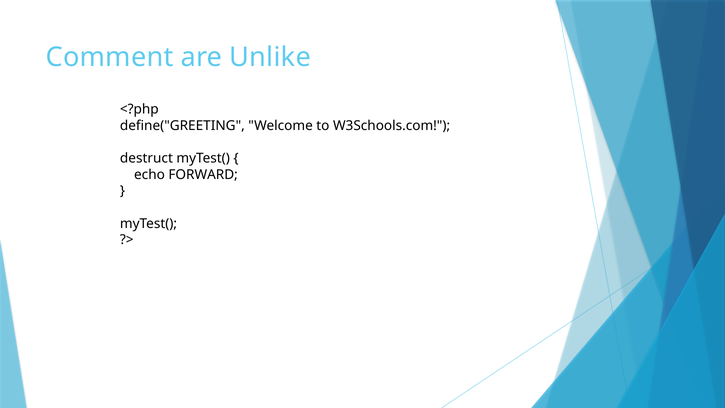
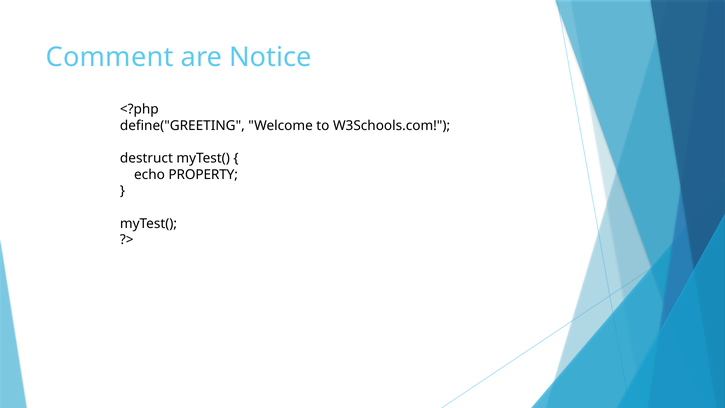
Unlike: Unlike -> Notice (270, 57)
FORWARD: FORWARD -> PROPERTY (203, 175)
